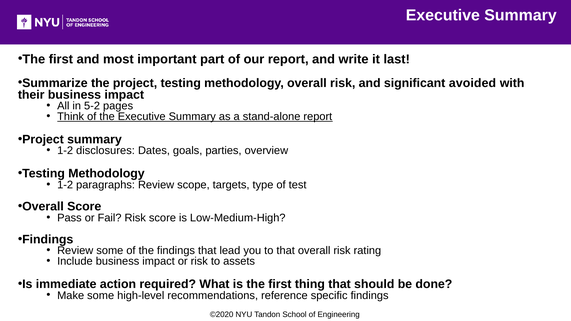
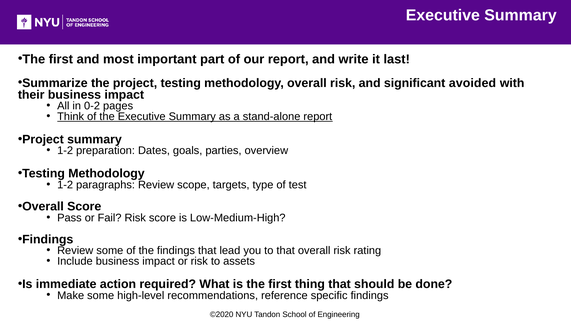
5-2: 5-2 -> 0-2 (92, 106)
disclosures: disclosures -> preparation (106, 151)
